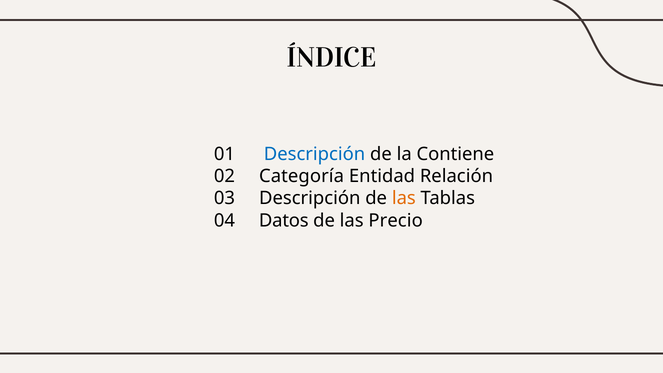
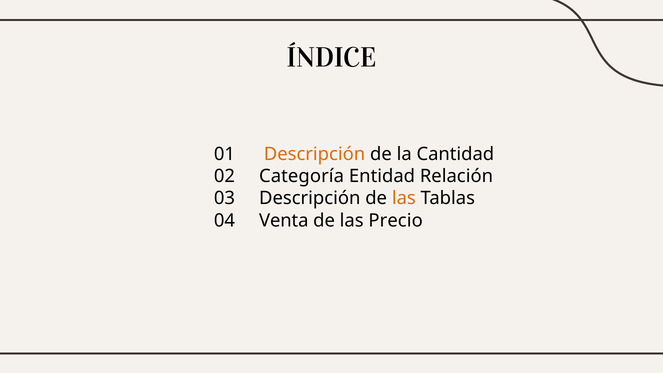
Descripción colour: blue -> orange (315, 154)
Contiene: Contiene -> Cantidad (455, 154)
Datos: Datos -> Venta (284, 220)
